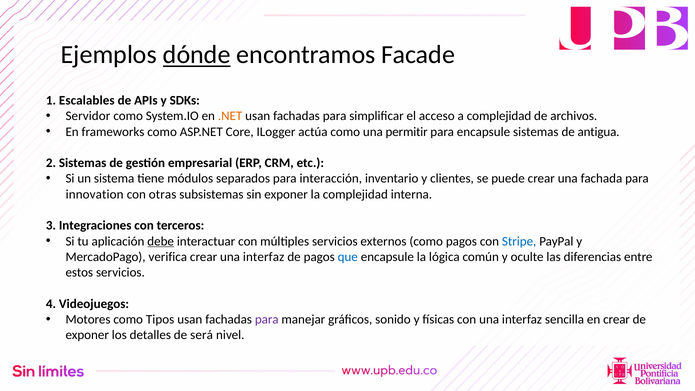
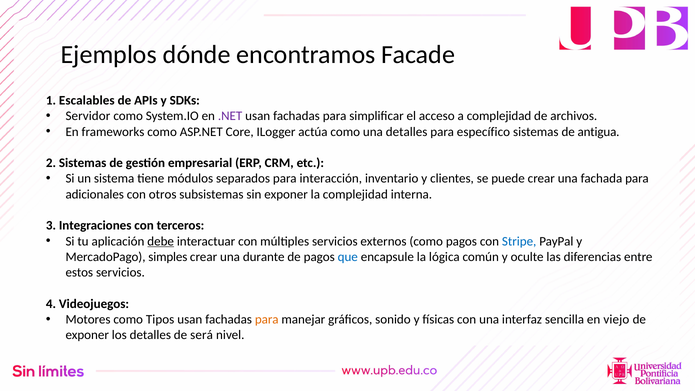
dónde underline: present -> none (197, 55)
.NET colour: orange -> purple (230, 116)
una permitir: permitir -> detalles (407, 132)
para encapsule: encapsule -> específico (483, 132)
innovation: innovation -> adicionales (95, 194)
otras: otras -> otros (163, 194)
verifica: verifica -> simples (168, 257)
crear una interfaz: interfaz -> durante (264, 257)
para colour: purple -> orange (267, 319)
en crear: crear -> viejo (616, 319)
